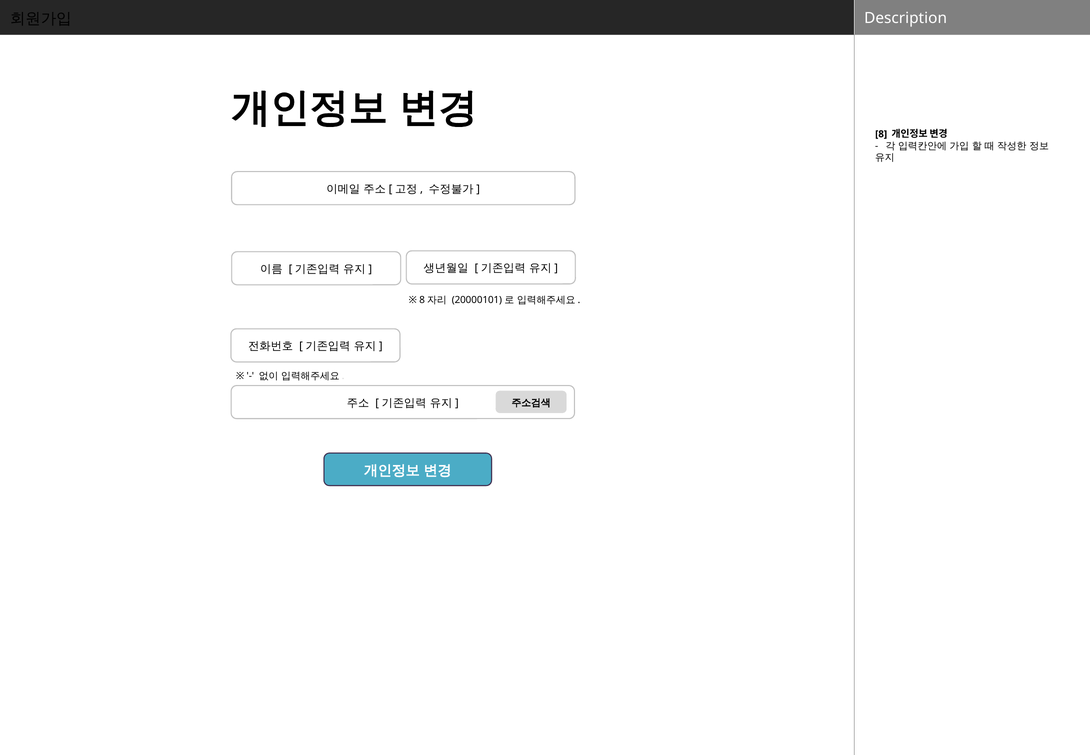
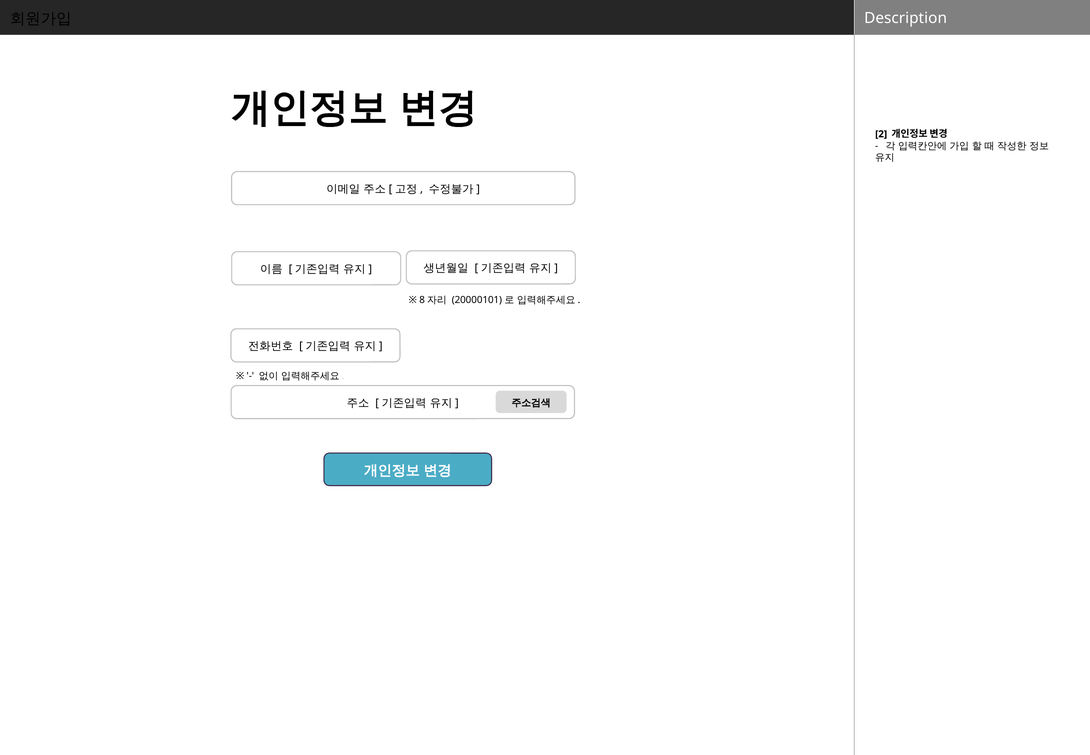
8: 8 -> 2 (881, 134)
